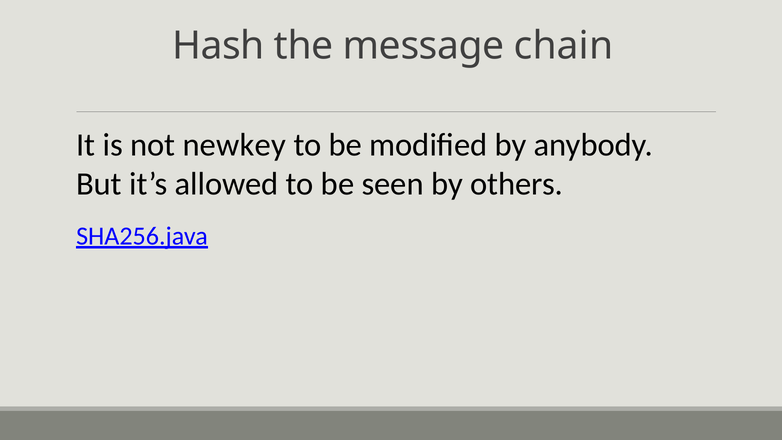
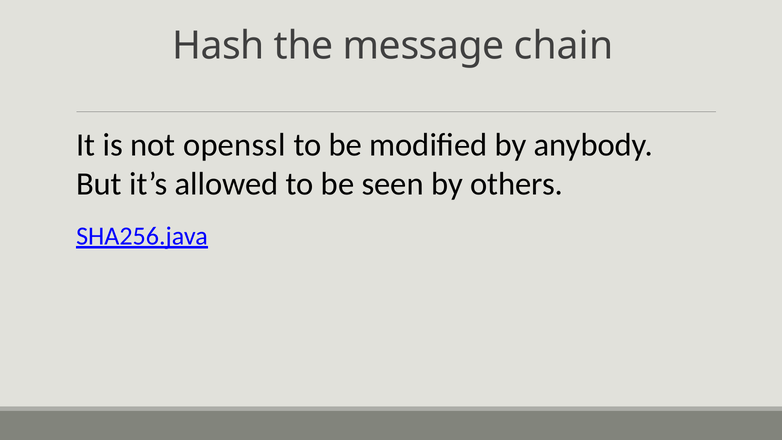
newkey: newkey -> openssl (234, 145)
